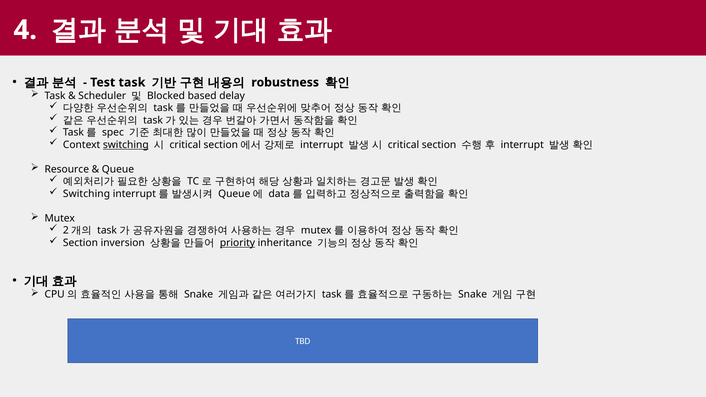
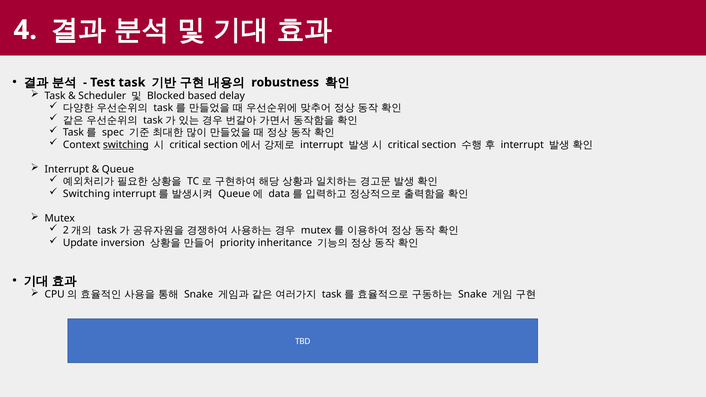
Resource: Resource -> Interrupt (67, 169)
Section: Section -> Update (80, 243)
priority underline: present -> none (238, 243)
